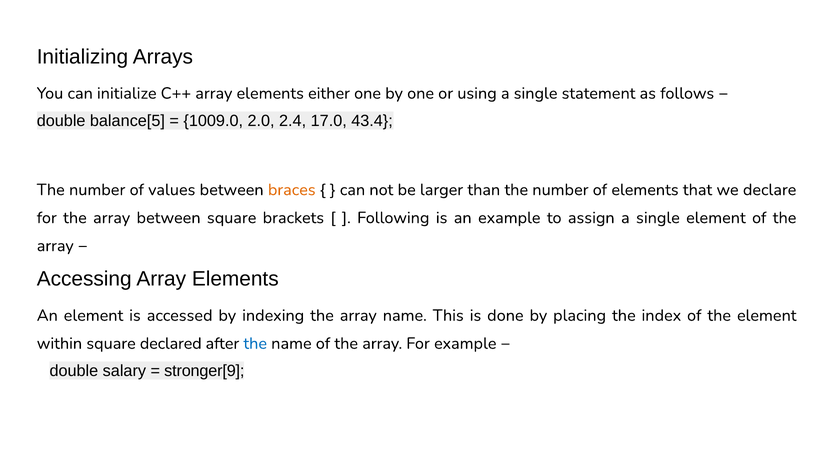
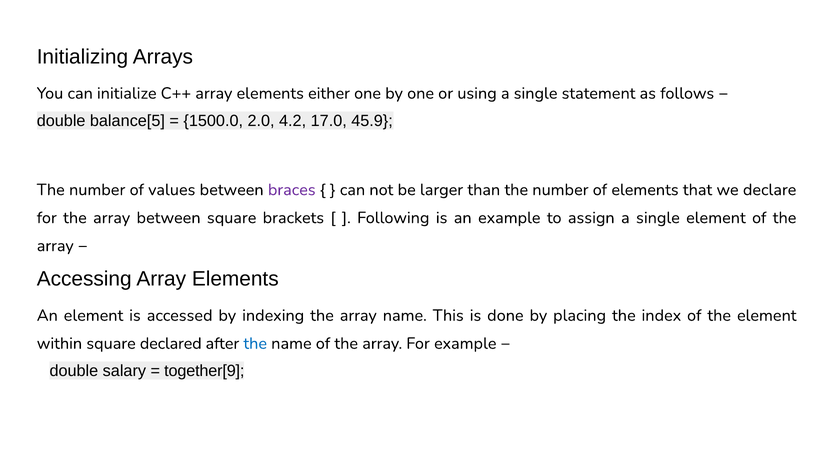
1009.0: 1009.0 -> 1500.0 (213, 121)
2.4: 2.4 -> 4.2 (293, 121)
43.4: 43.4 -> 45.9 (372, 121)
braces colour: orange -> purple (292, 190)
stronger[9: stronger[9 -> together[9 (204, 371)
